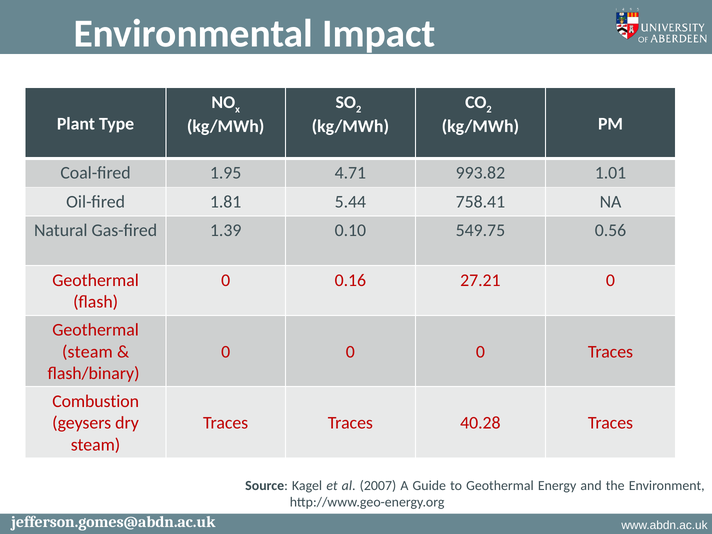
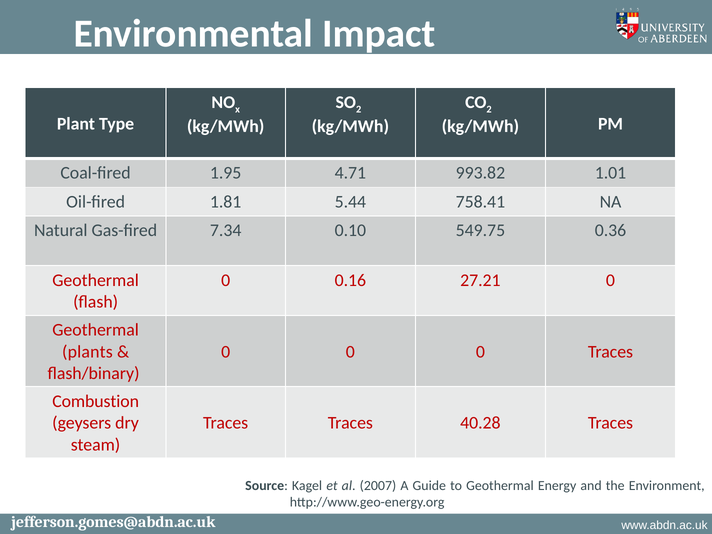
1.39: 1.39 -> 7.34 (226, 231)
0.56: 0.56 -> 0.36 (610, 231)
steam: steam -> plants (87, 352)
